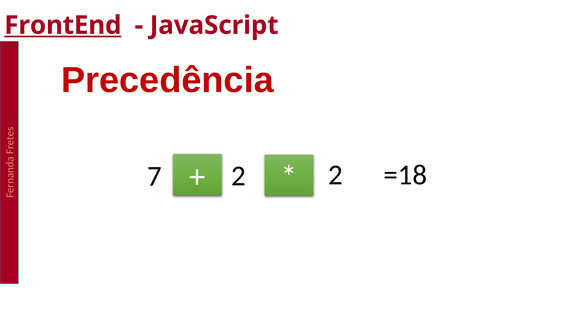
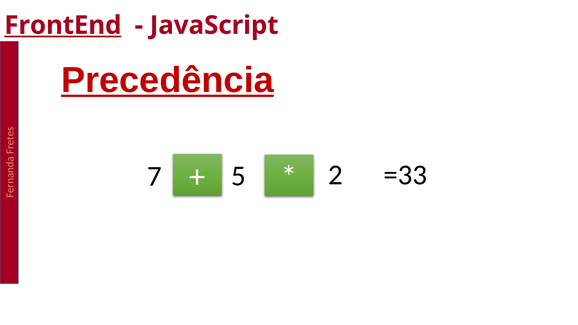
Precedência underline: none -> present (167, 80)
7 2: 2 -> 5 (239, 176)
=18: =18 -> =33 (405, 175)
